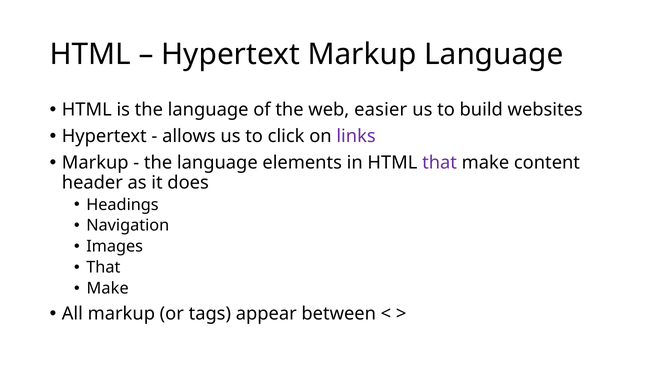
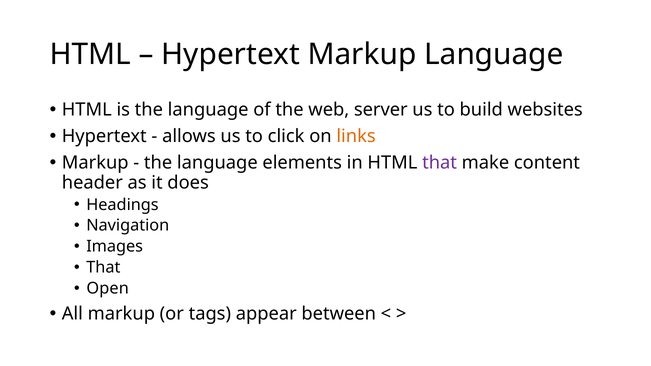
easier: easier -> server (381, 110)
links colour: purple -> orange (356, 136)
Make: Make -> Open (108, 289)
